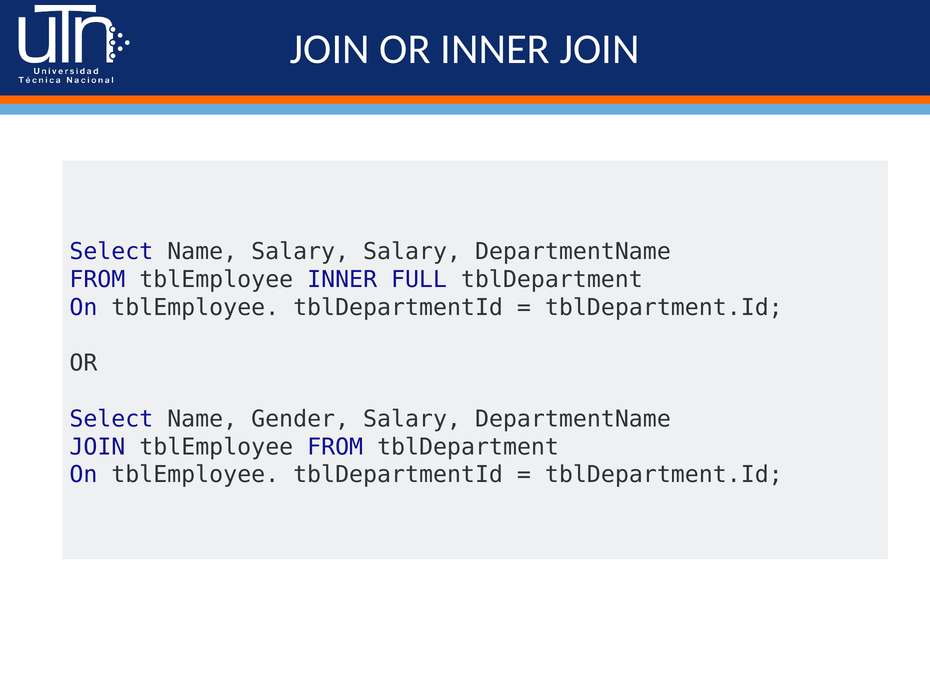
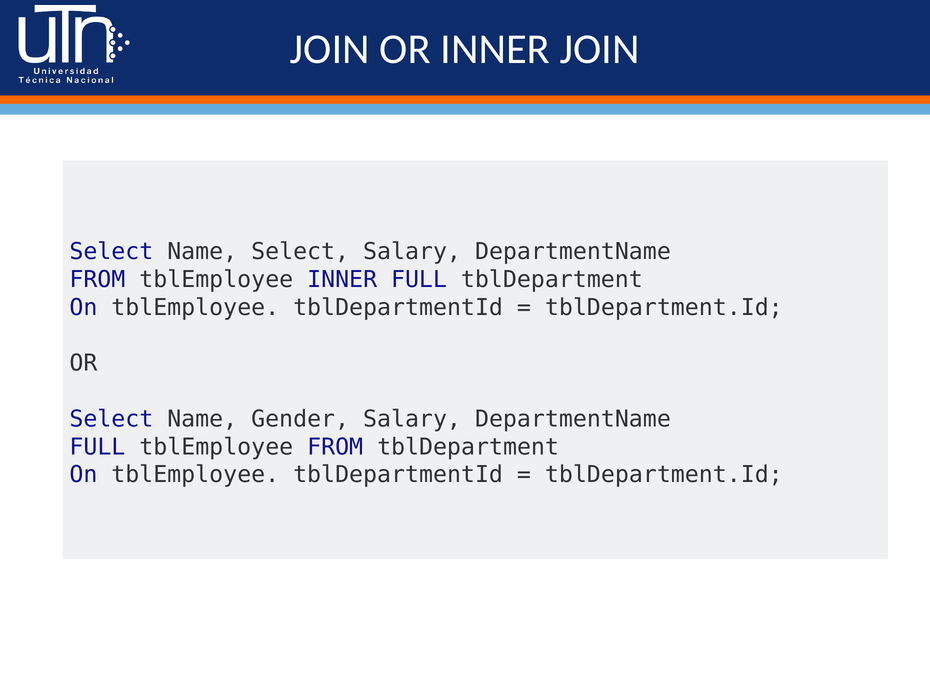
Name Salary: Salary -> Select (300, 252)
JOIN: JOIN -> FULL (97, 447)
